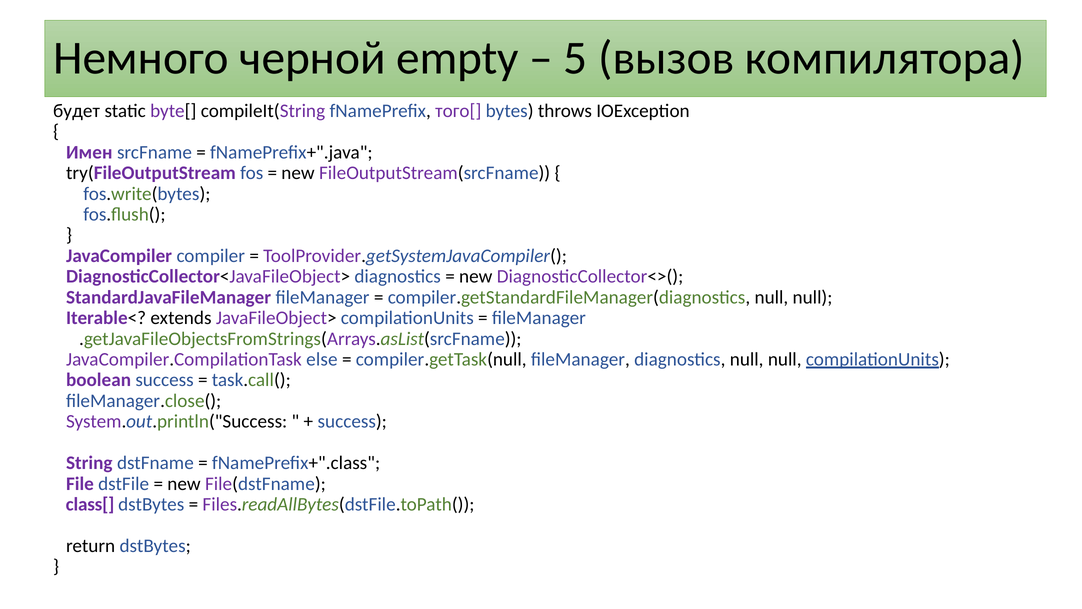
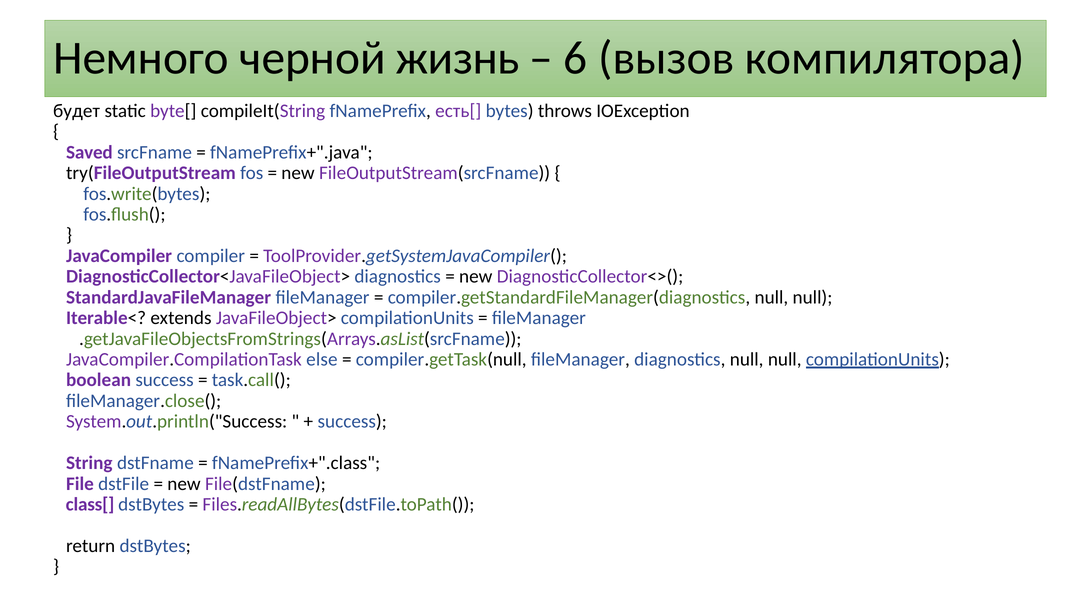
empty: empty -> жизнь (458, 58)
5: 5 -> 6 (575, 58)
того[: того[ -> есть[ (458, 111)
Имен: Имен -> Saved (89, 152)
